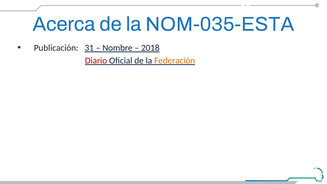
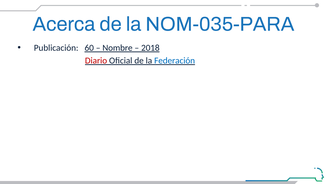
NOM-035-ESTA: NOM-035-ESTA -> NOM-035-PARA (220, 24)
31: 31 -> 60 (89, 48)
Federación colour: orange -> blue (175, 61)
